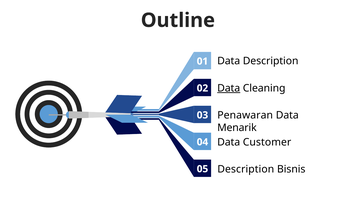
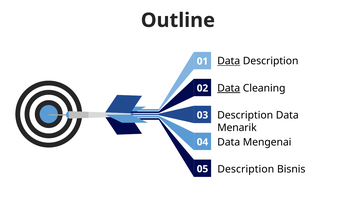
Data underline: none -> present (229, 61)
Penawaran: Penawaran -> Description (245, 115)
Customer: Customer -> Mengenai (267, 142)
